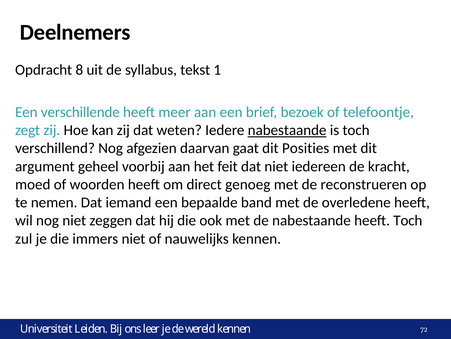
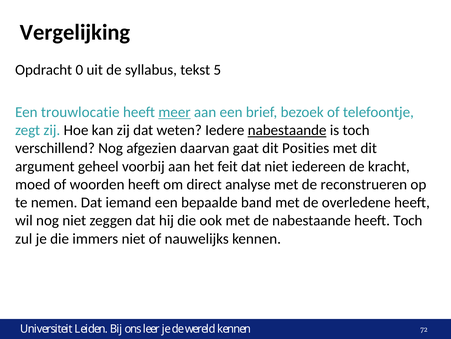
Deelnemers: Deelnemers -> Vergelijking (75, 32)
8: 8 -> 0 (79, 70)
1: 1 -> 5 (217, 70)
verschillende: verschillende -> trouwlocatie (80, 112)
meer underline: none -> present (174, 112)
genoeg: genoeg -> analyse (248, 184)
